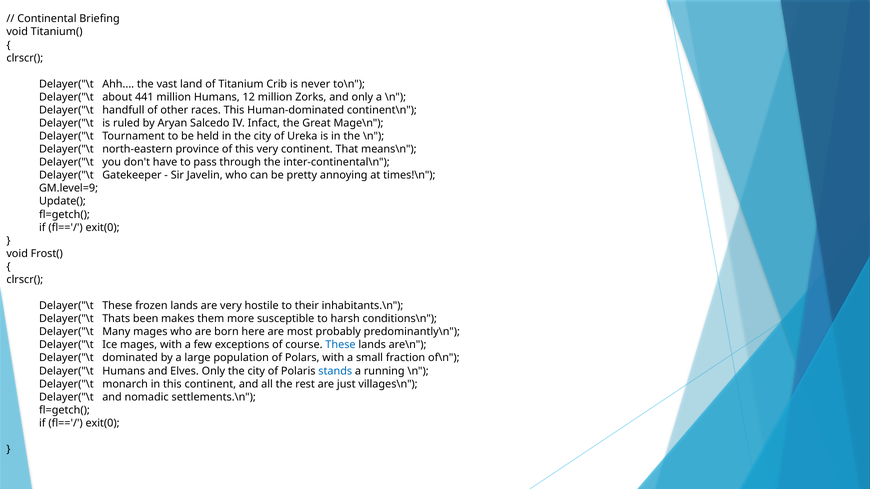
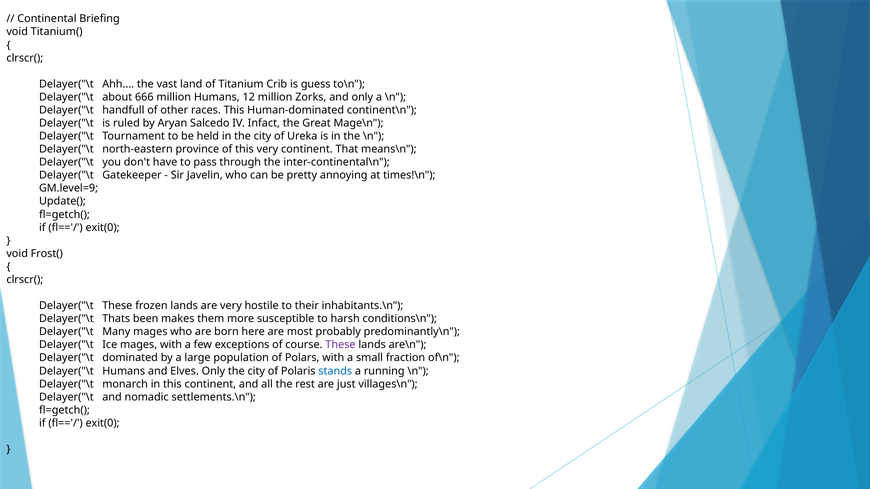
never: never -> guess (316, 84)
441: 441 -> 666 (144, 97)
These colour: blue -> purple (340, 345)
